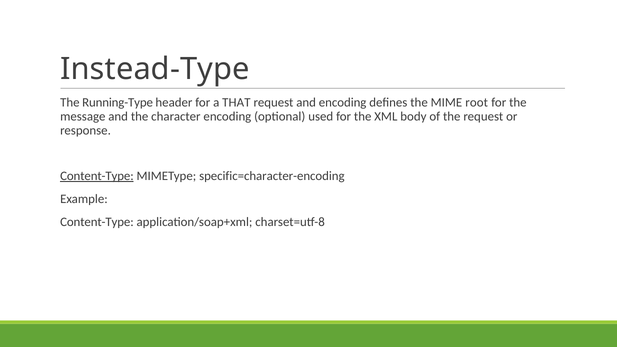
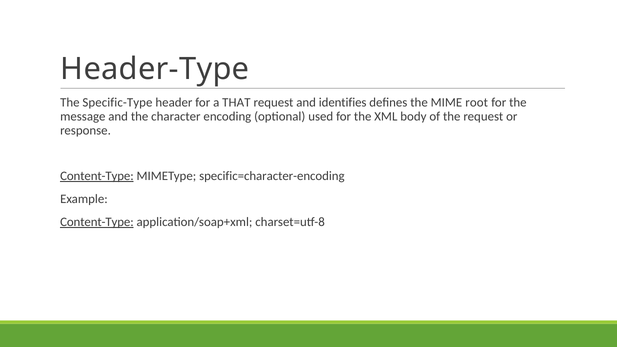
Instead-Type: Instead-Type -> Header-Type (155, 69)
Running-Type: Running-Type -> Specific-Type (117, 103)
and encoding: encoding -> identifies (343, 103)
Content-Type underline: none -> present (97, 222)
